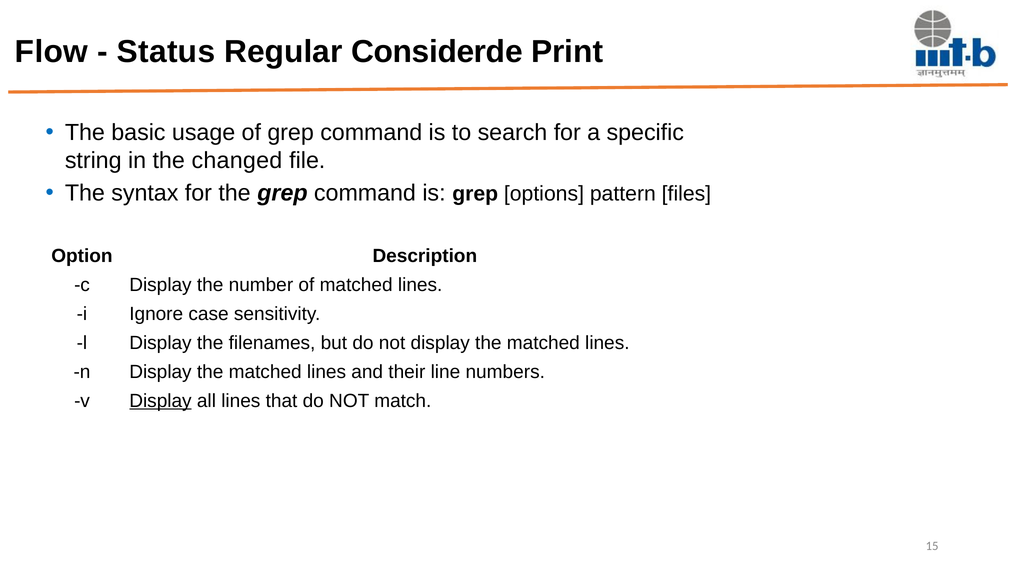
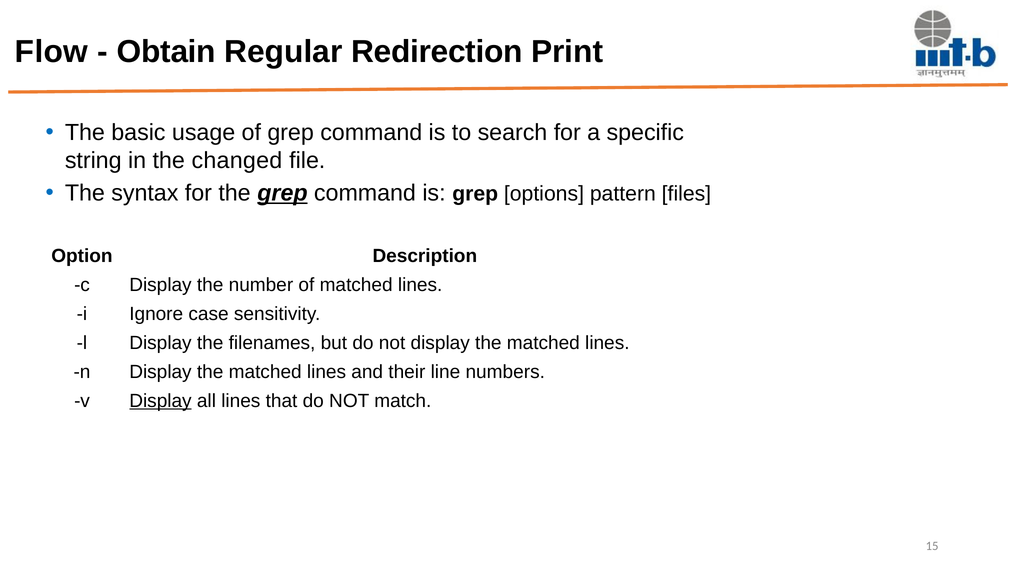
Status: Status -> Obtain (166, 52)
Considerde: Considerde -> Redirection (437, 52)
grep underline: none -> present (282, 193)
